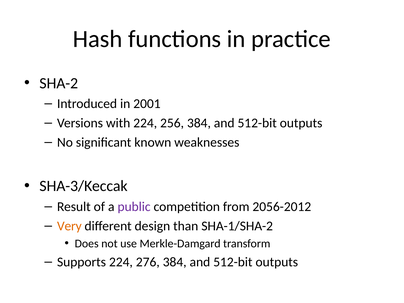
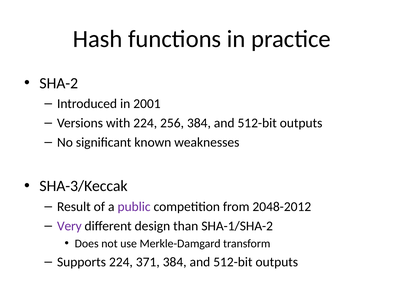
2056-2012: 2056-2012 -> 2048-2012 (282, 207)
Very colour: orange -> purple (69, 226)
276: 276 -> 371 (148, 262)
